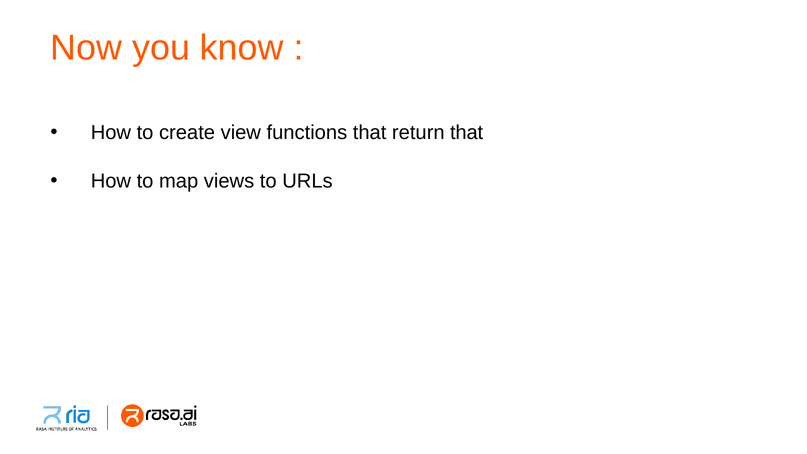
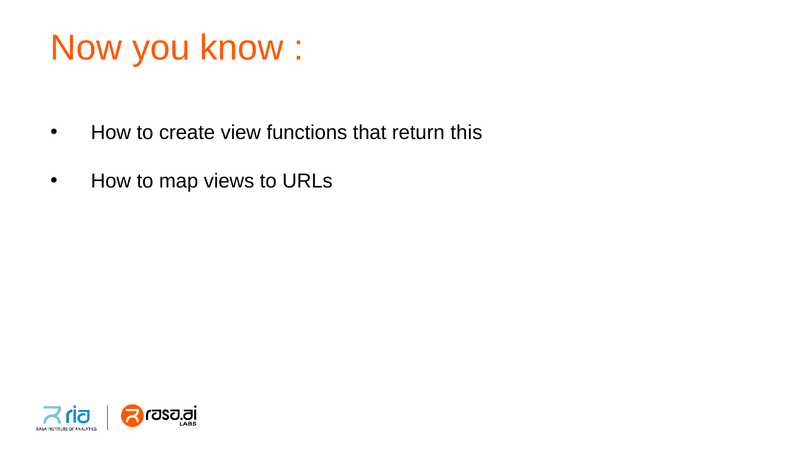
return that: that -> this (466, 133)
